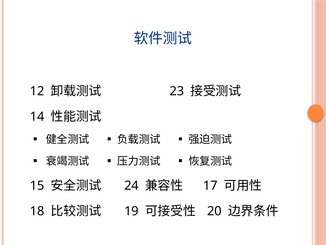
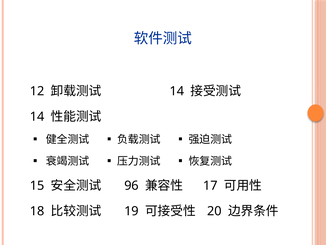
23: 23 -> 14 (177, 91)
24: 24 -> 96 (131, 185)
